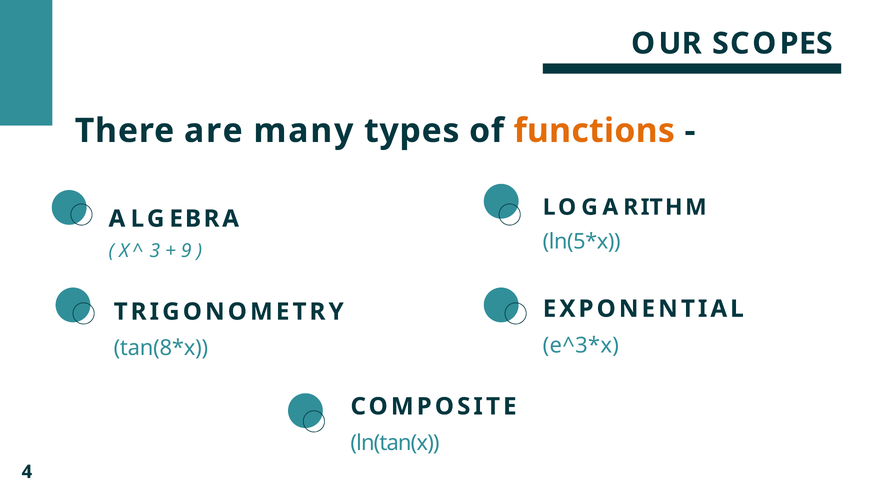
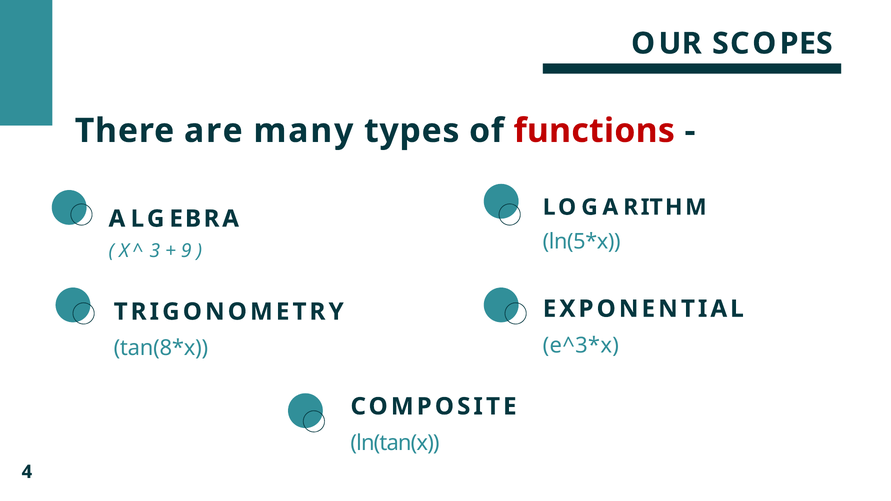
functions colour: orange -> red (594, 131)
